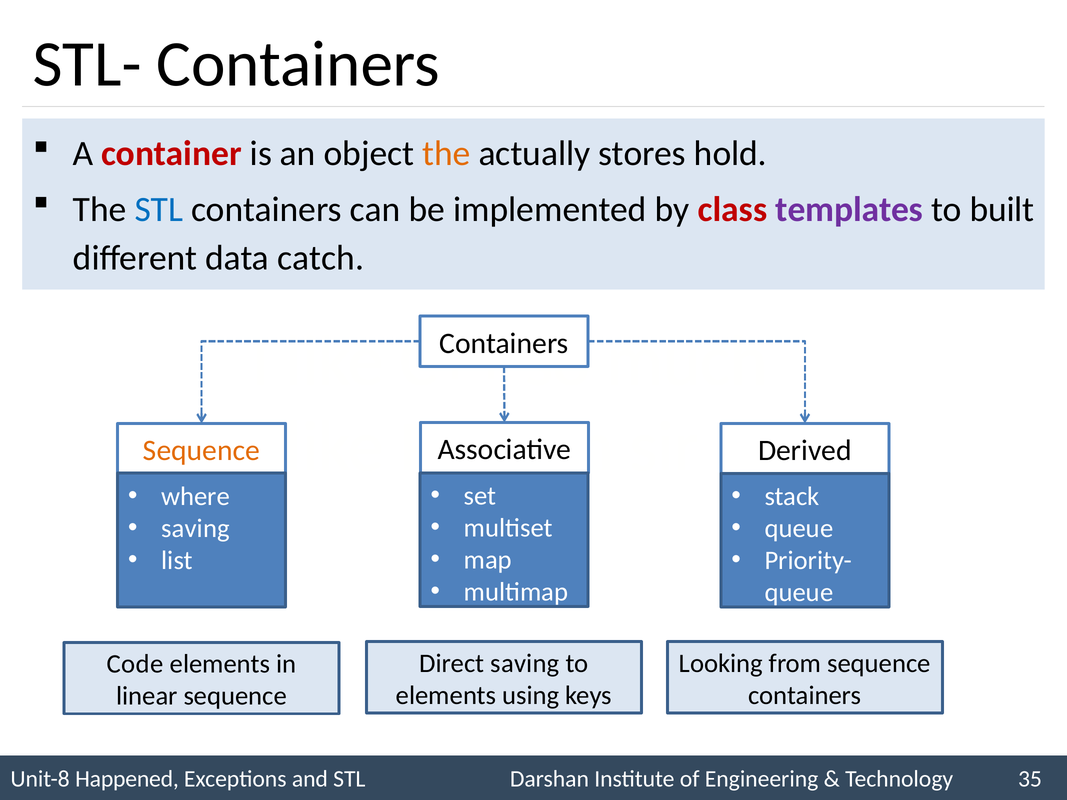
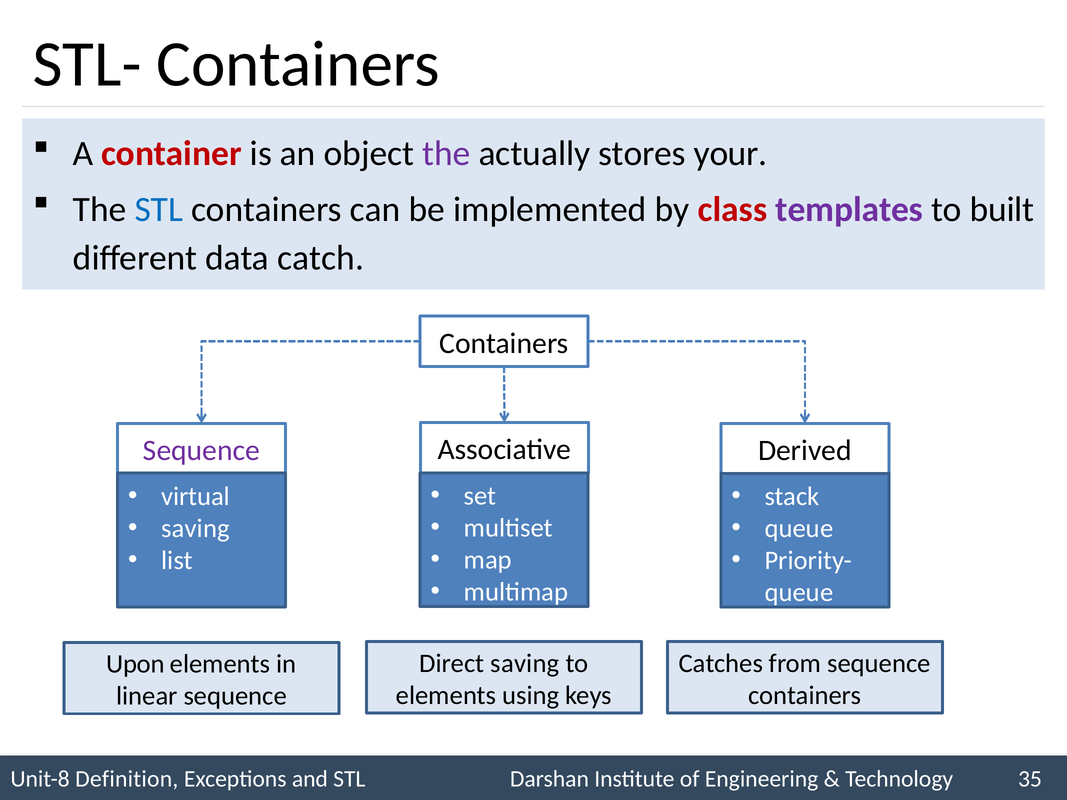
the colour: orange -> purple (446, 154)
hold: hold -> your (730, 154)
Sequence colour: orange -> purple (201, 451)
where: where -> virtual (196, 496)
Looking: Looking -> Catches (721, 663)
Code: Code -> Upon (135, 664)
Happened: Happened -> Definition (127, 779)
